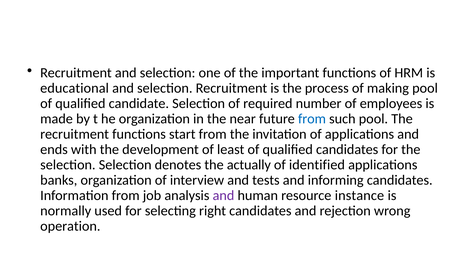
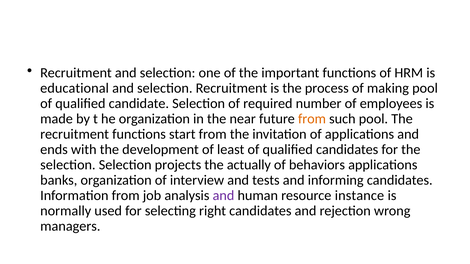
from colour: blue -> orange (312, 119)
denotes: denotes -> projects (178, 165)
identified: identified -> behaviors (317, 165)
operation: operation -> managers (70, 226)
